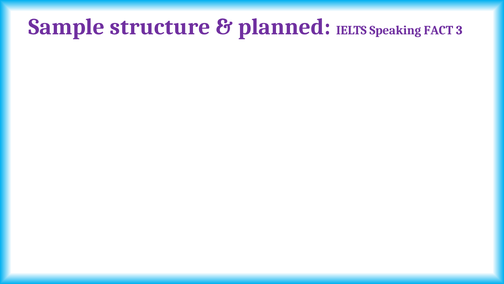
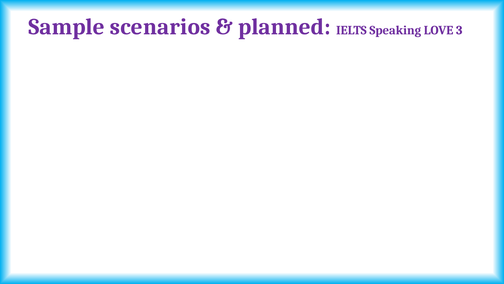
structure: structure -> scenarios (160, 27)
FACT: FACT -> LOVE (439, 30)
